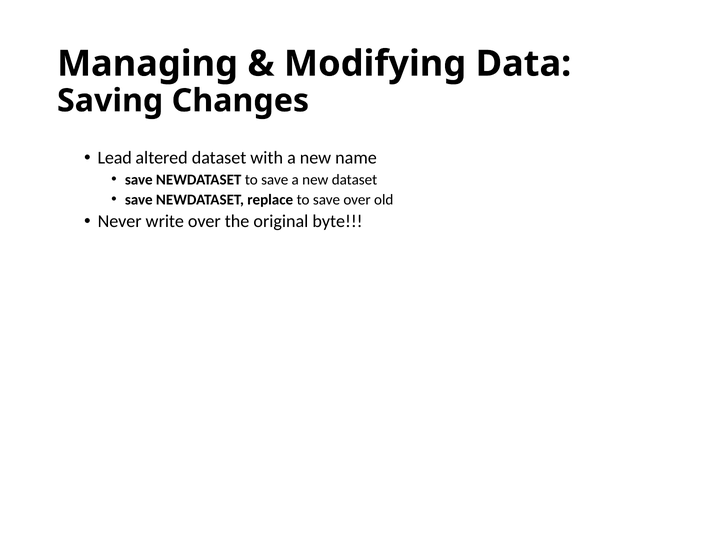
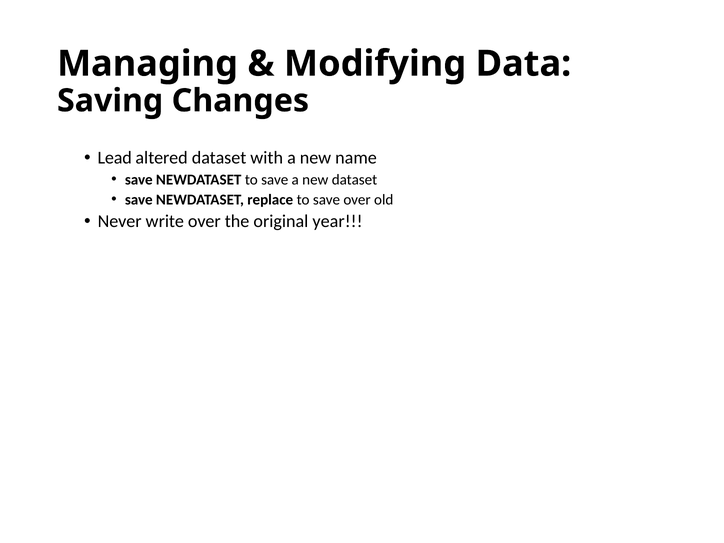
byte: byte -> year (337, 221)
